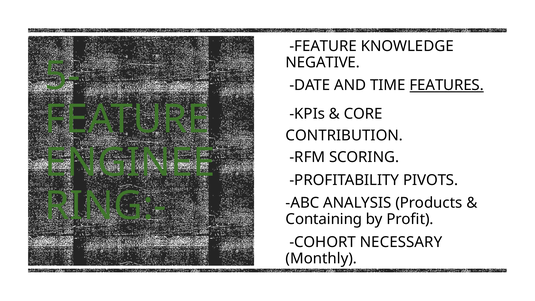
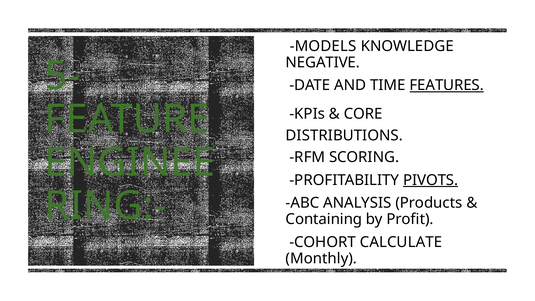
FEATURE: FEATURE -> MODELS (323, 46)
CONTRIBUTION: CONTRIBUTION -> DISTRIBUTIONS (344, 136)
PIVOTS underline: none -> present (431, 180)
NECESSARY: NECESSARY -> CALCULATE (401, 242)
